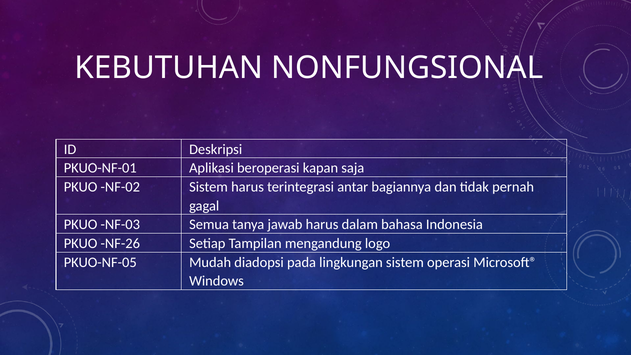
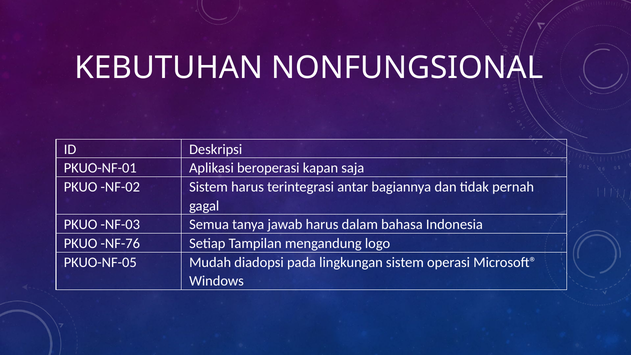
NF-26: NF-26 -> NF-76 (120, 243)
